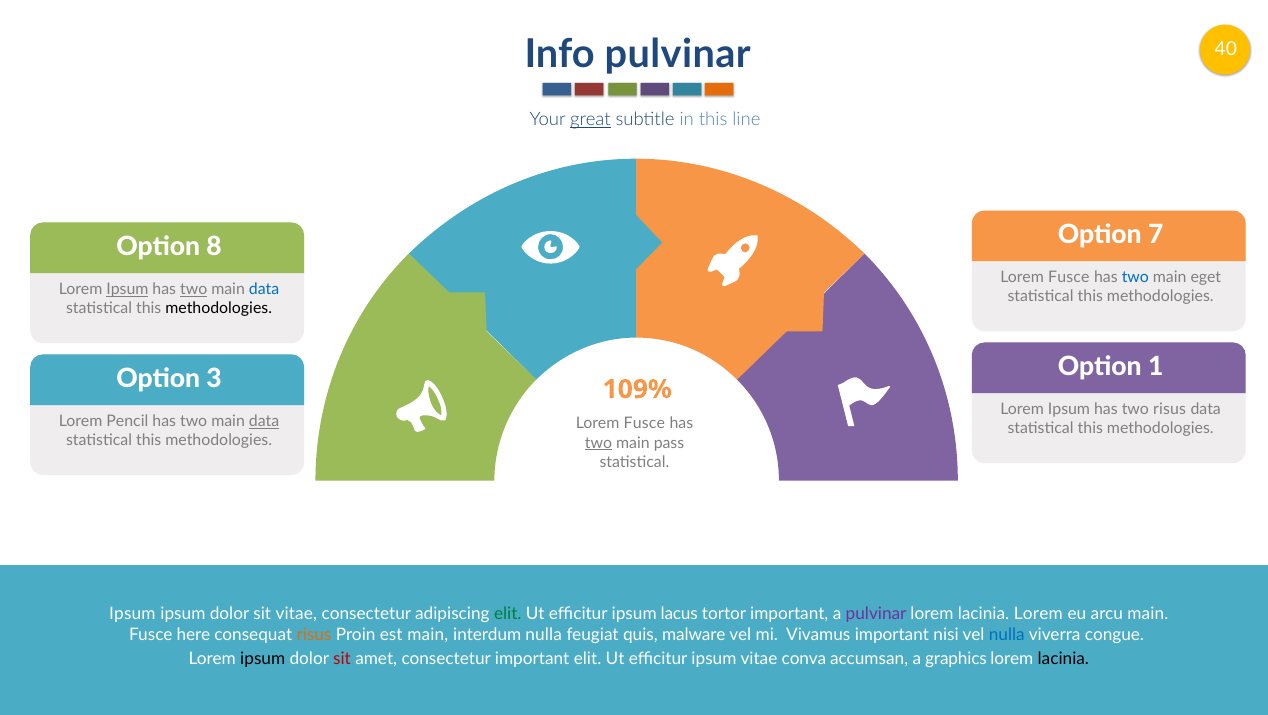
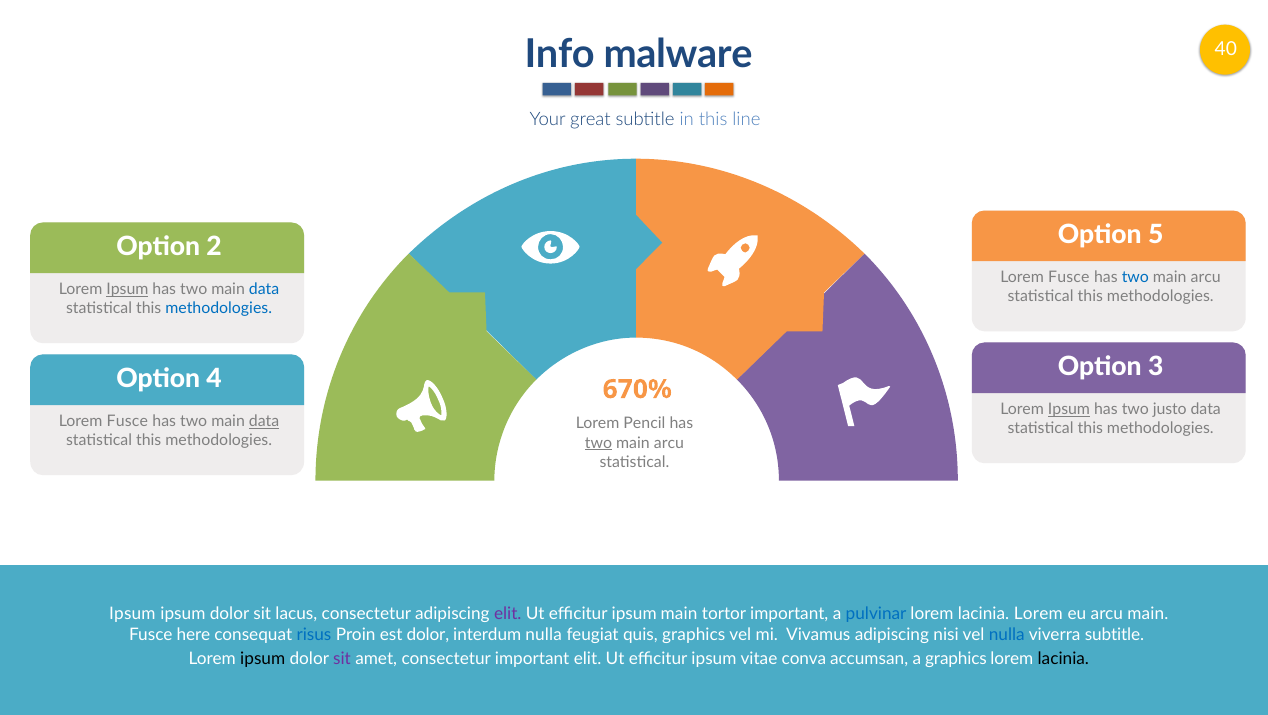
Info pulvinar: pulvinar -> malware (678, 54)
great underline: present -> none (590, 119)
7: 7 -> 5 (1156, 235)
8: 8 -> 2 (214, 247)
eget: eget -> arcu (1206, 277)
two underline: present -> none (194, 289)
methodologies colour: black -> blue (219, 308)
1: 1 -> 3 (1156, 367)
3: 3 -> 4 (214, 379)
109%: 109% -> 670% (637, 389)
Ipsum underline: none -> present (1069, 409)
two risus: risus -> justo (1170, 409)
Pencil: Pencil -> Fusce (127, 421)
Fusce: Fusce -> Pencil (644, 424)
pass: pass -> arcu (669, 443)
sit vitae: vitae -> lacus (296, 614)
elit colour: green -> purple (508, 614)
ipsum lacus: lacus -> main (679, 614)
pulvinar colour: purple -> blue (876, 614)
risus colour: orange -> blue (314, 634)
est main: main -> dolor (428, 634)
quis malware: malware -> graphics (694, 634)
Vivamus important: important -> adipiscing (892, 634)
viverra congue: congue -> subtitle (1114, 634)
sit colour: red -> purple (342, 658)
